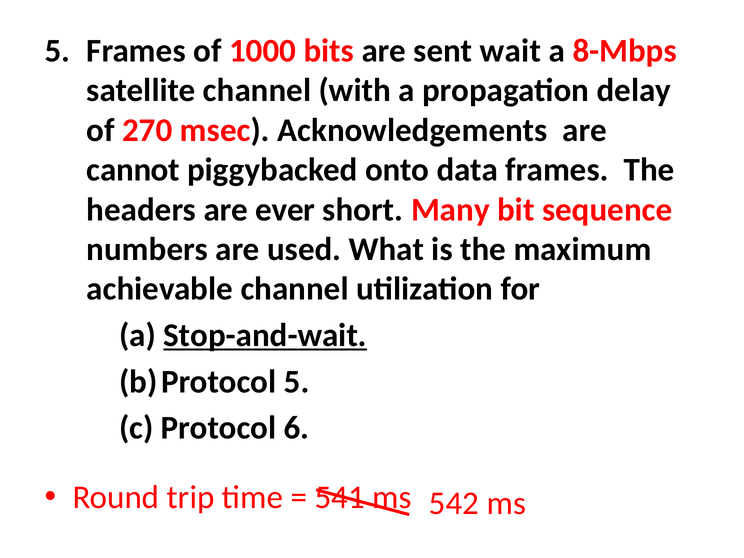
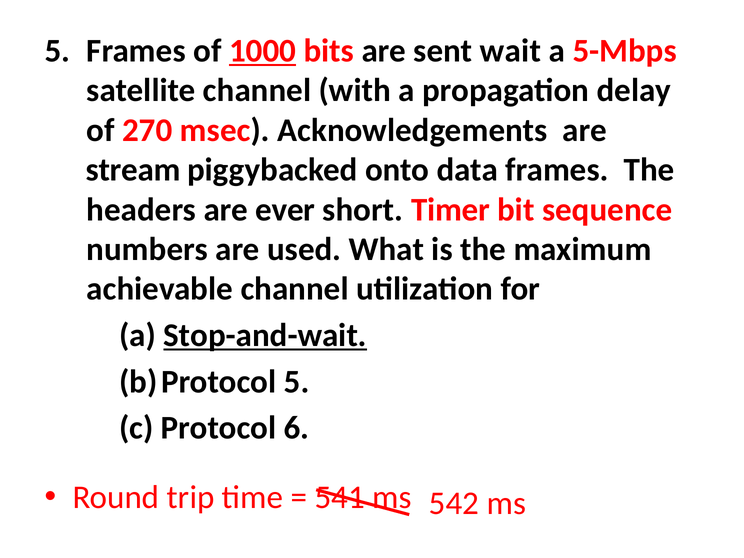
1000 underline: none -> present (263, 51)
8-Mbps: 8-Mbps -> 5-Mbps (625, 51)
cannot: cannot -> stream (133, 170)
Many: Many -> Timer (450, 210)
